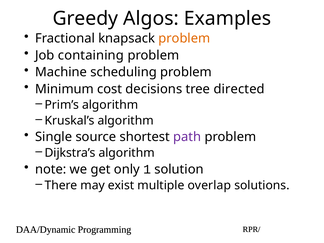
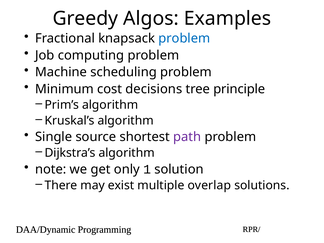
problem colour: orange -> blue (184, 38)
containing: containing -> computing (91, 55)
directed: directed -> principle (239, 89)
